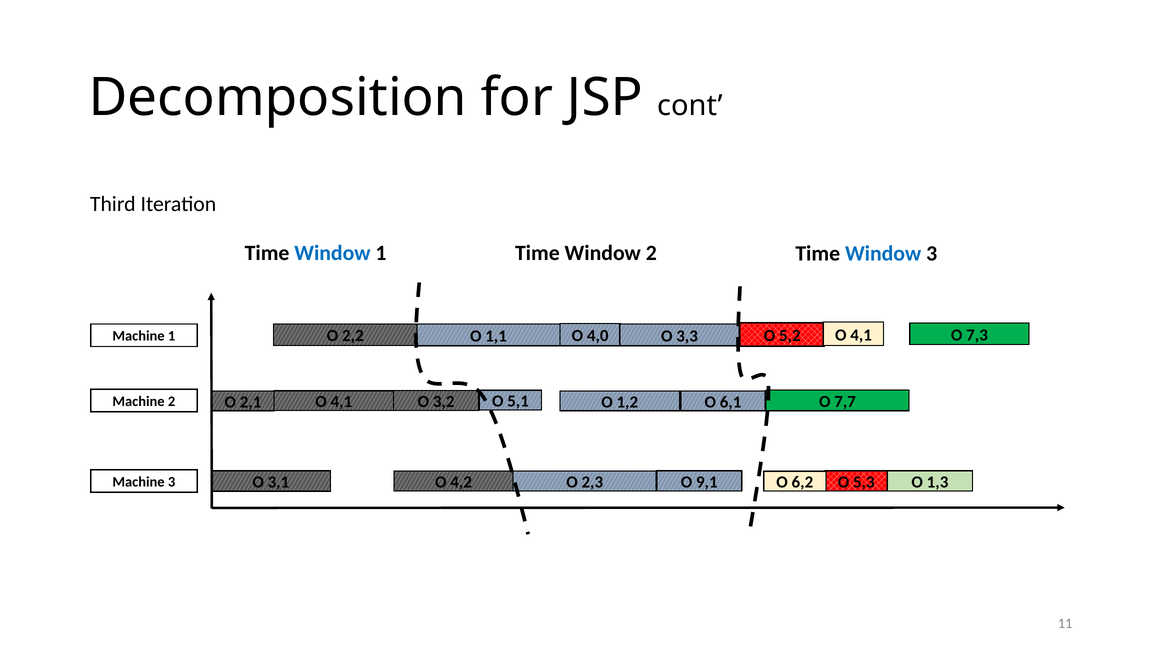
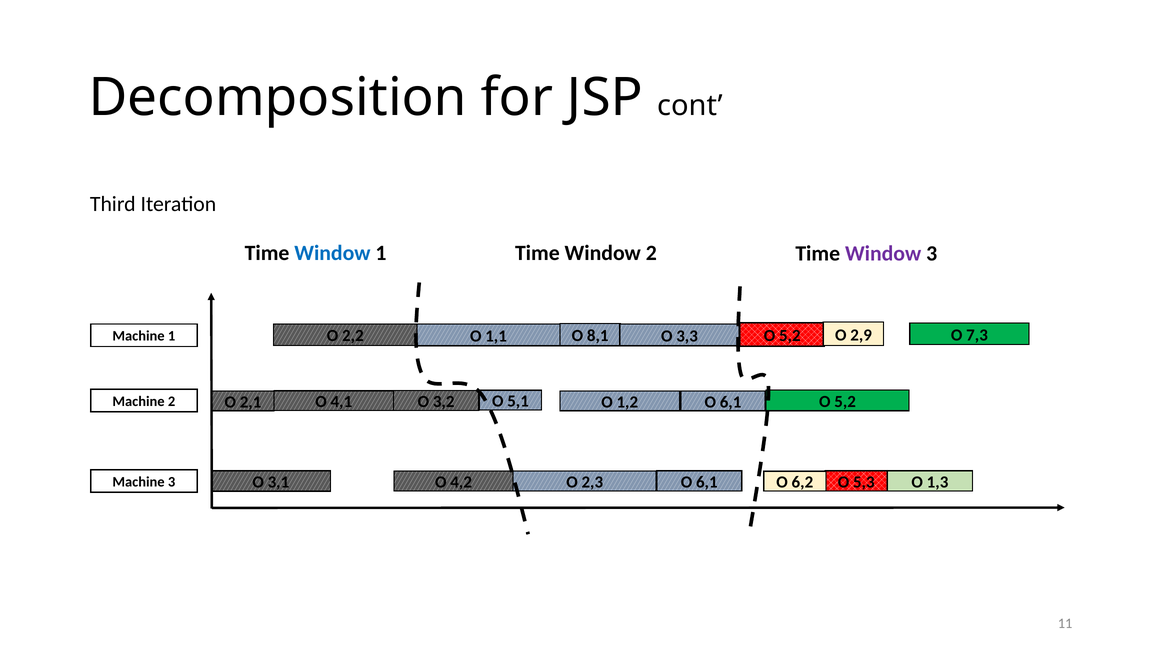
Window colour: blue -> purple (883, 253)
4,1: 4,1 -> 2,9 (861, 335)
4,0: 4,0 -> 8,1 (598, 336)
7,7: 7,7 -> 5,2 (845, 402)
9,1: 9,1 -> 6,1 (707, 482)
